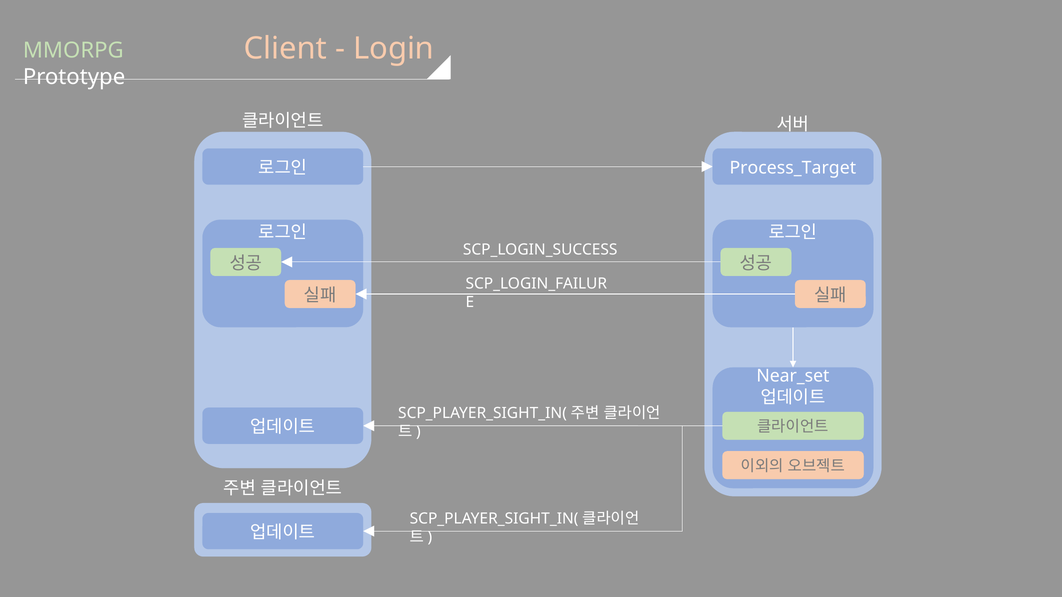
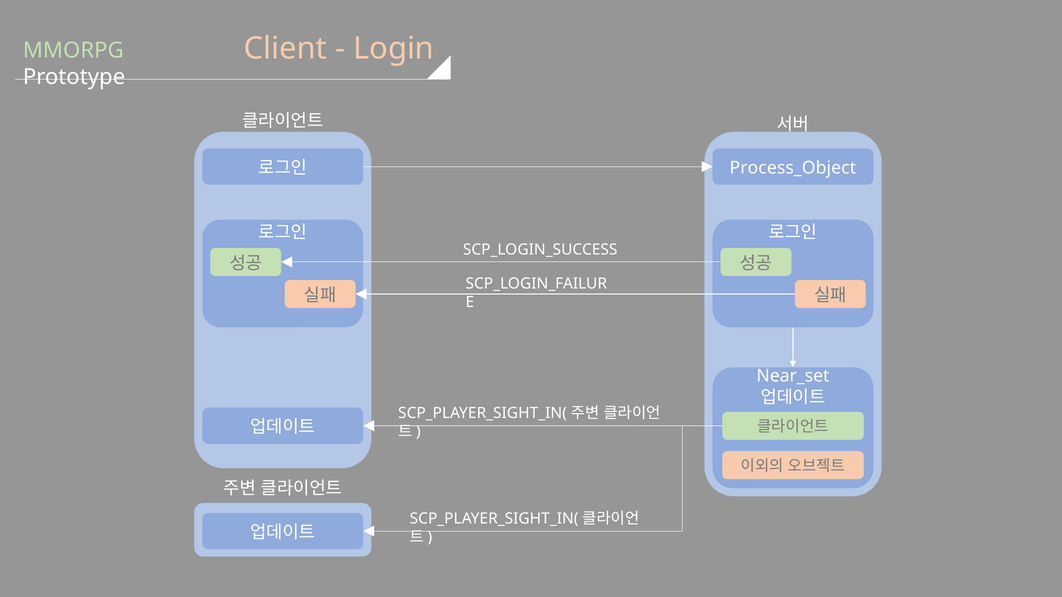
Process_Target: Process_Target -> Process_Object (793, 168)
